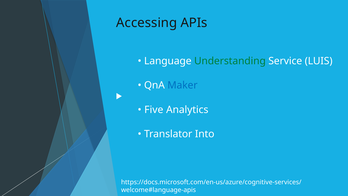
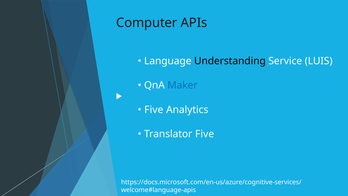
Accessing: Accessing -> Computer (147, 23)
Understanding colour: green -> black (230, 61)
Translator Into: Into -> Five (205, 134)
